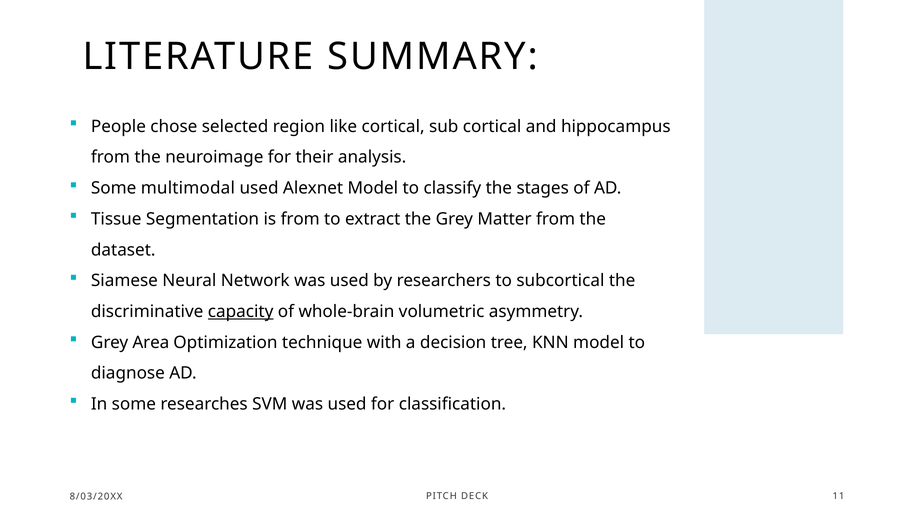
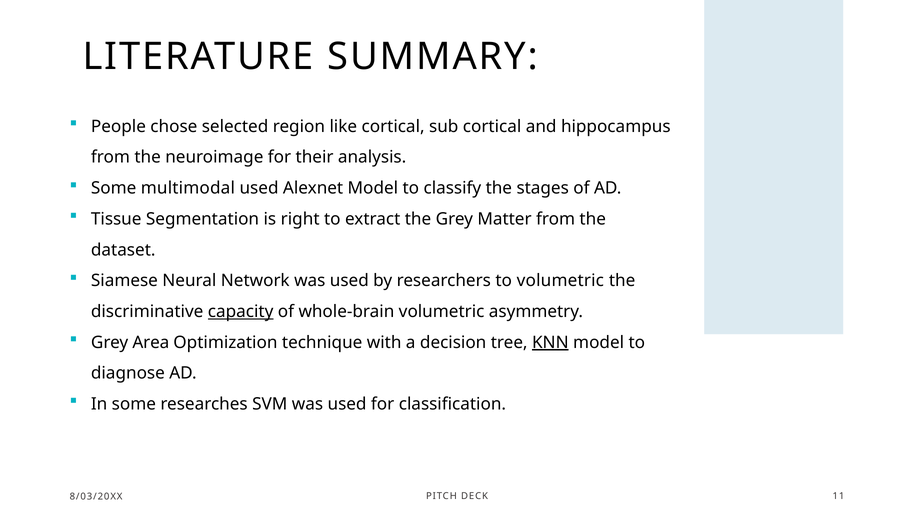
is from: from -> right (300, 219)
to subcortical: subcortical -> volumetric (560, 281)
KNN underline: none -> present (550, 342)
